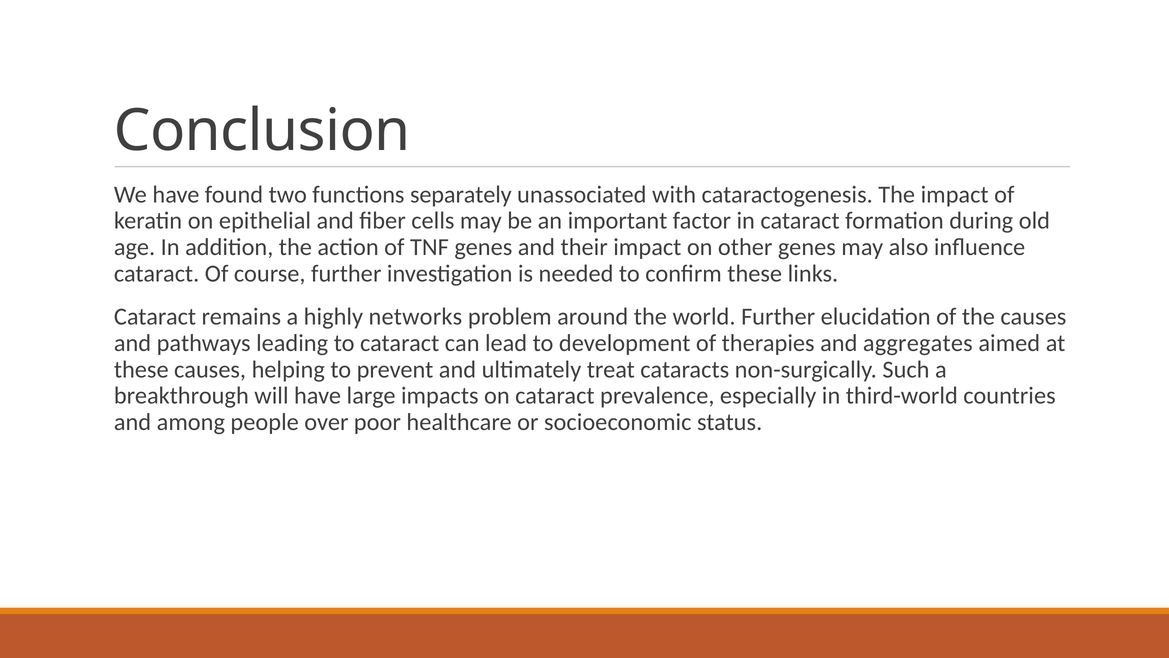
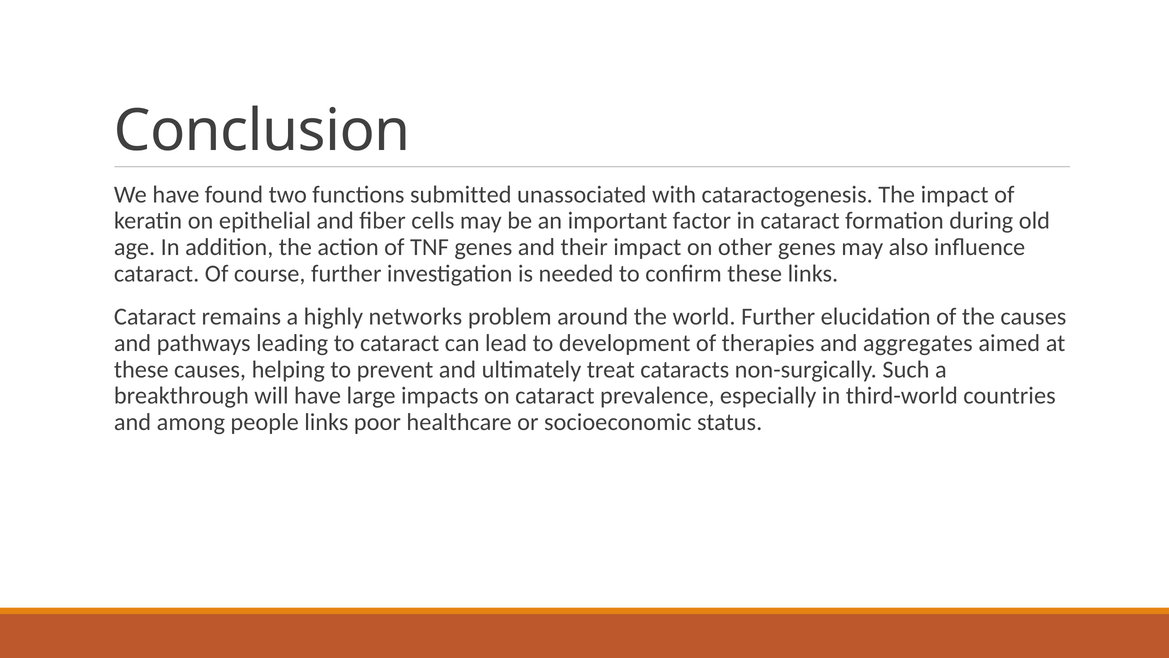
separately: separately -> submitted (461, 194)
people over: over -> links (326, 422)
